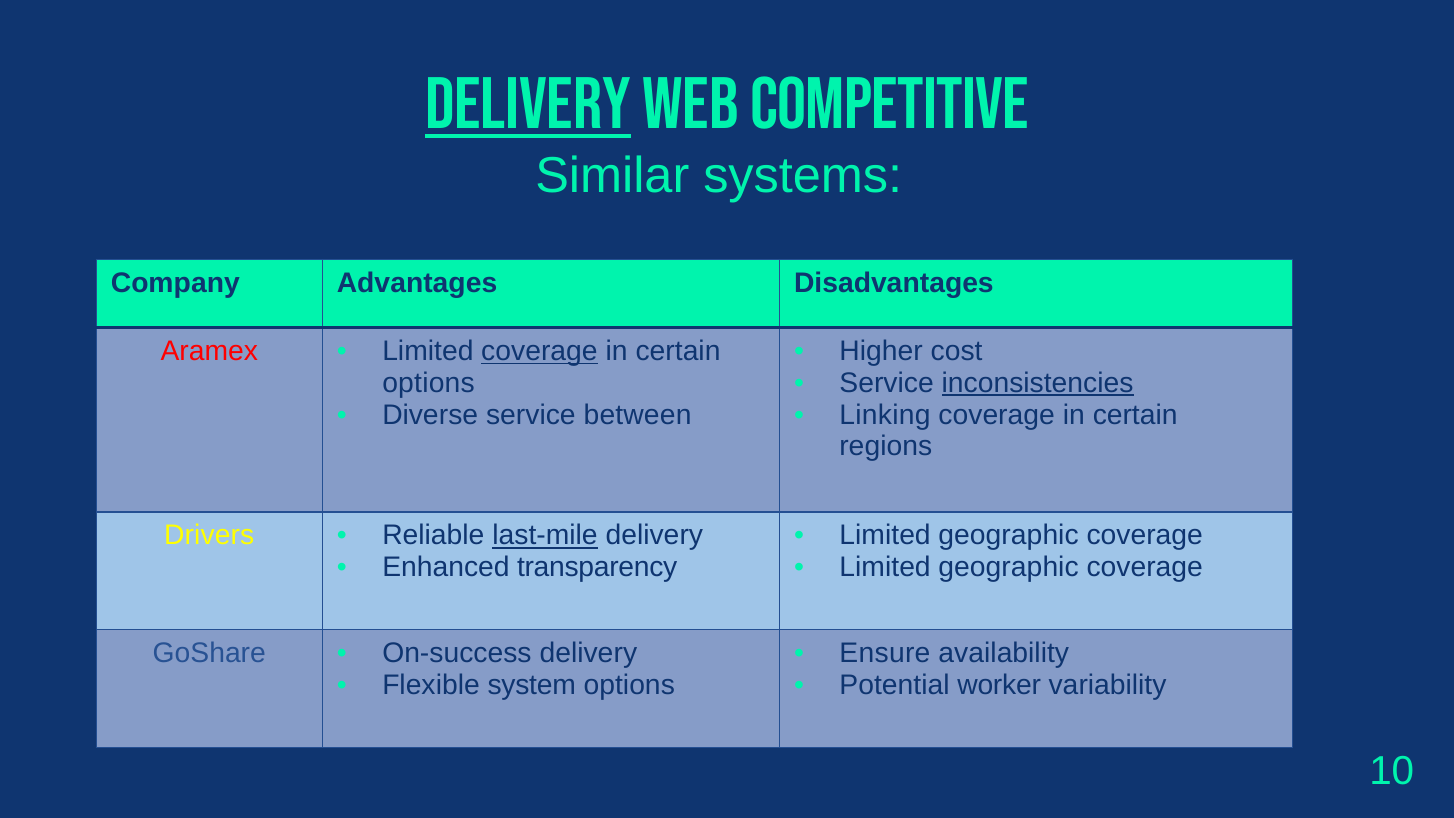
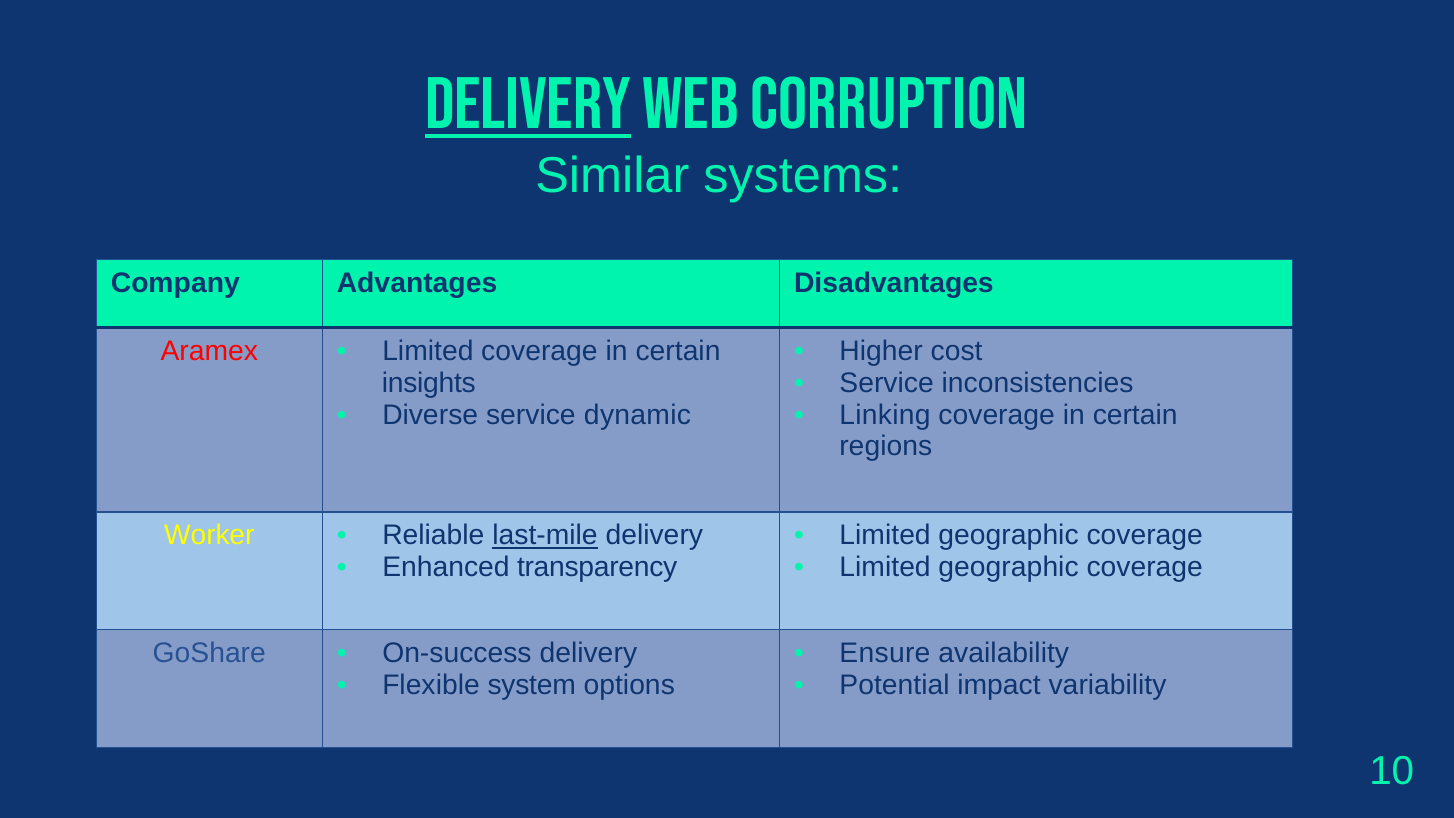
COMPETITIVE: COMPETITIVE -> CORRUPTION (889, 105)
coverage underline: present -> none (539, 351)
options: options -> insights (429, 383)
inconsistencies underline: present -> none (1038, 383)
between: between -> dynamic (637, 415)
Drivers: Drivers -> Worker (209, 536)
worker: worker -> impact (999, 685)
